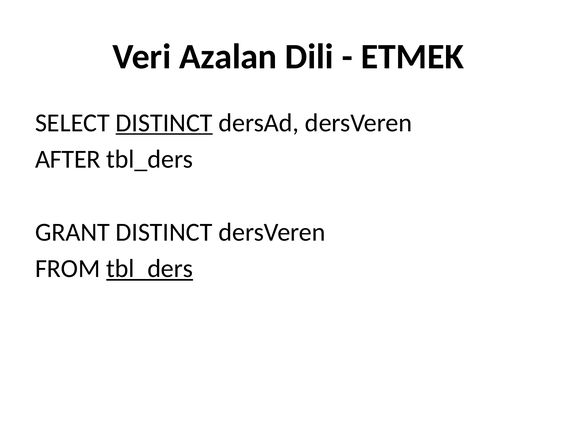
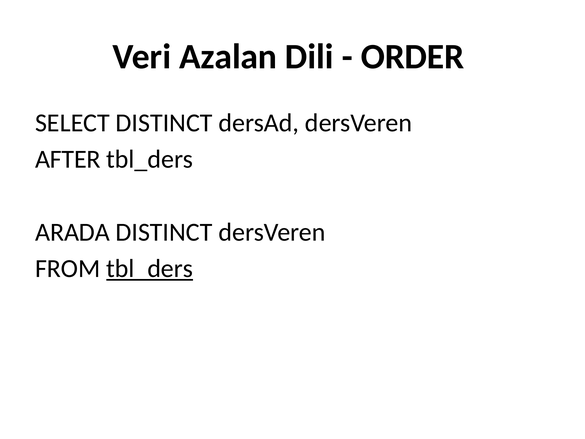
ETMEK: ETMEK -> ORDER (413, 57)
DISTINCT underline: present -> none (164, 123)
GRANT: GRANT -> ARADA (72, 232)
